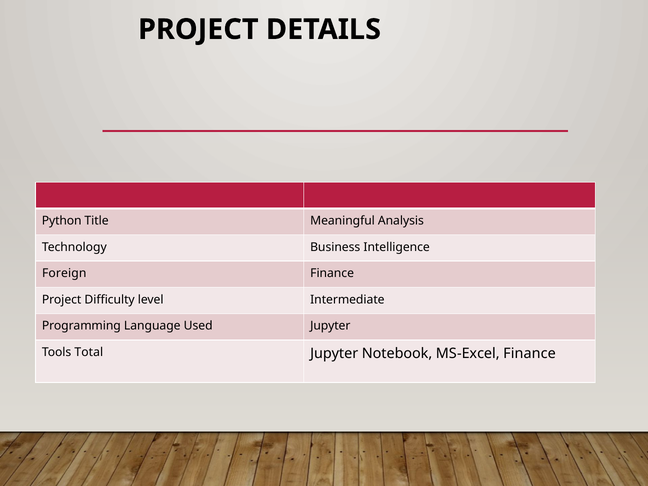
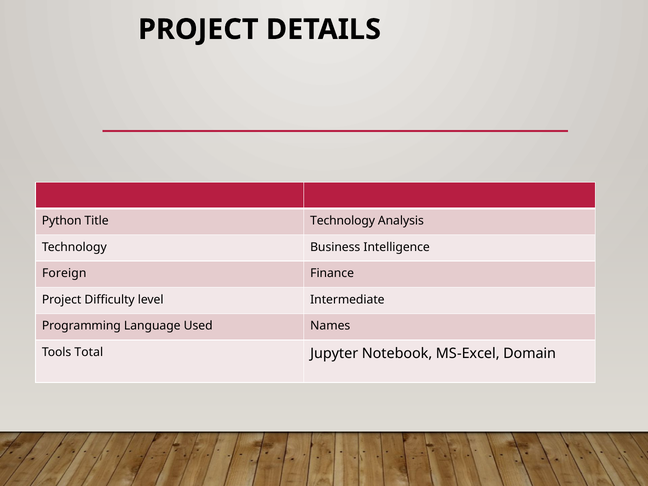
Title Meaningful: Meaningful -> Technology (343, 221)
Used Jupyter: Jupyter -> Names (330, 326)
MS-Excel Finance: Finance -> Domain (530, 354)
